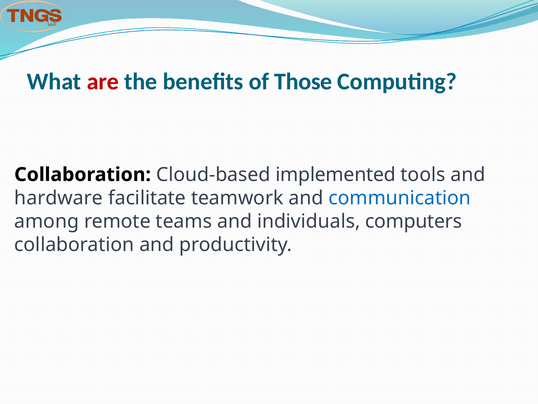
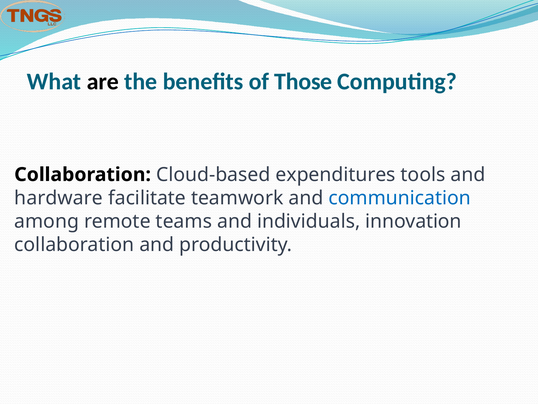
are colour: red -> black (103, 81)
implemented: implemented -> expenditures (336, 174)
computers: computers -> innovation (413, 221)
